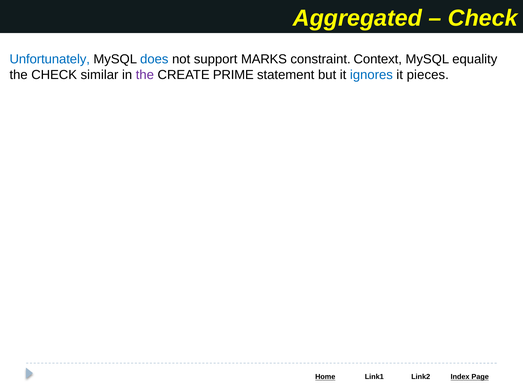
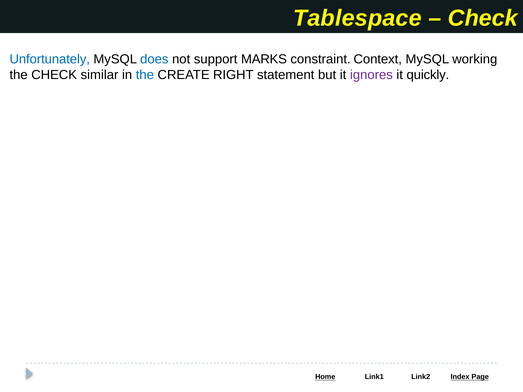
Aggregated: Aggregated -> Tablespace (357, 18)
equality: equality -> working (475, 59)
the colour: purple -> blue (145, 75)
PRIME: PRIME -> RIGHT (233, 75)
ignores colour: blue -> purple (371, 75)
pieces: pieces -> quickly (428, 75)
